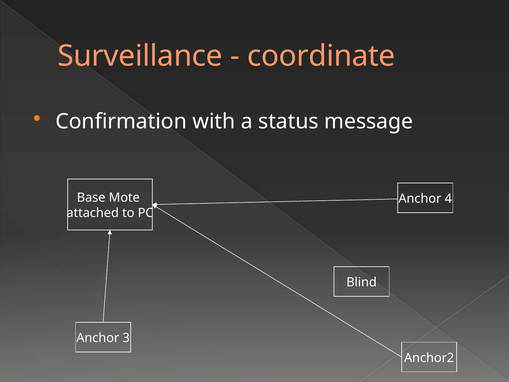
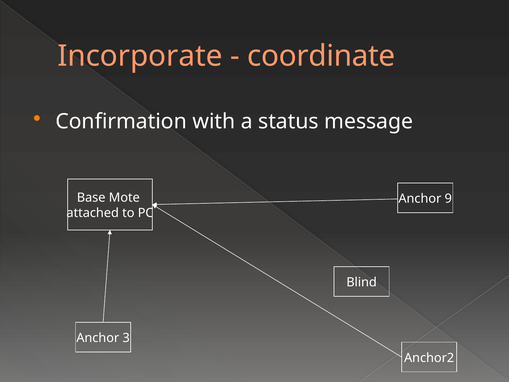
Surveillance: Surveillance -> Incorporate (140, 56)
4: 4 -> 9 (448, 199)
